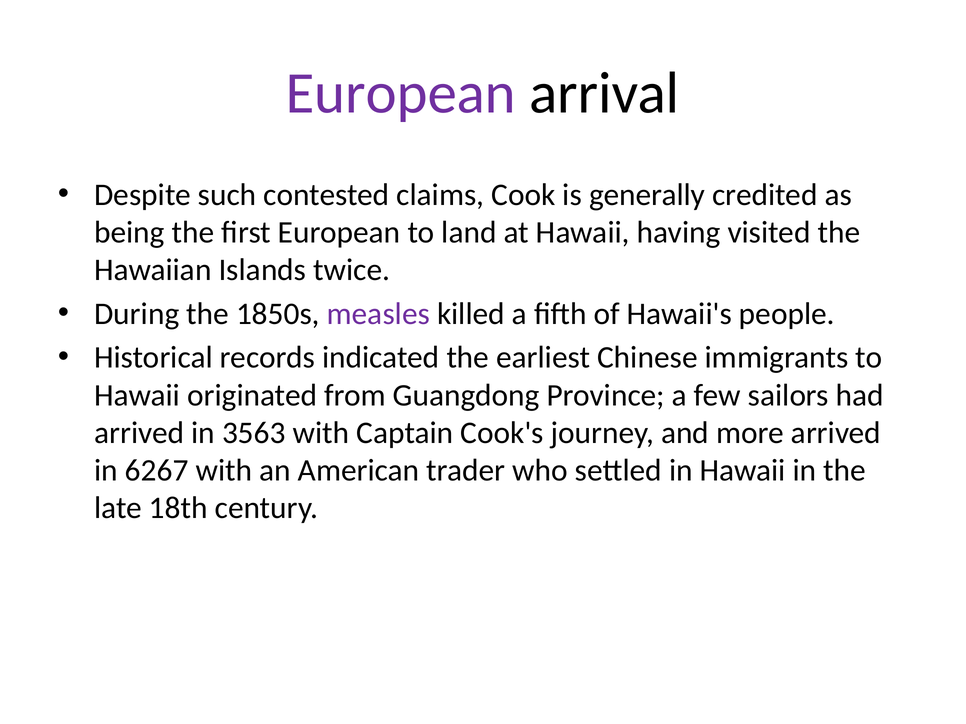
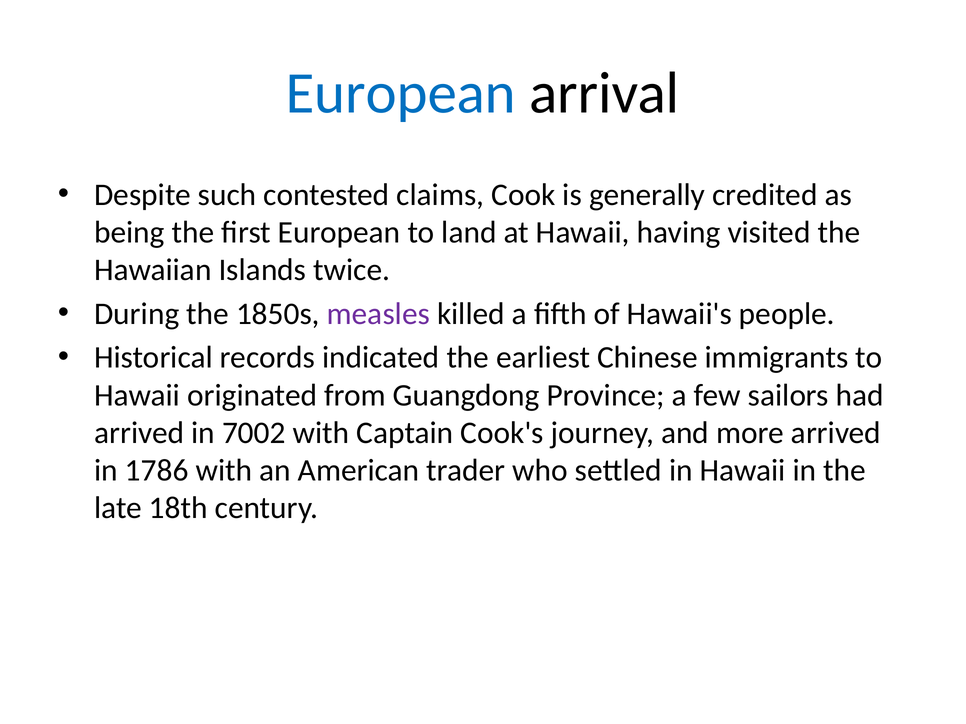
European colour: purple -> blue (401, 94)
3563: 3563 -> 7002 (254, 433)
6267: 6267 -> 1786 (157, 471)
